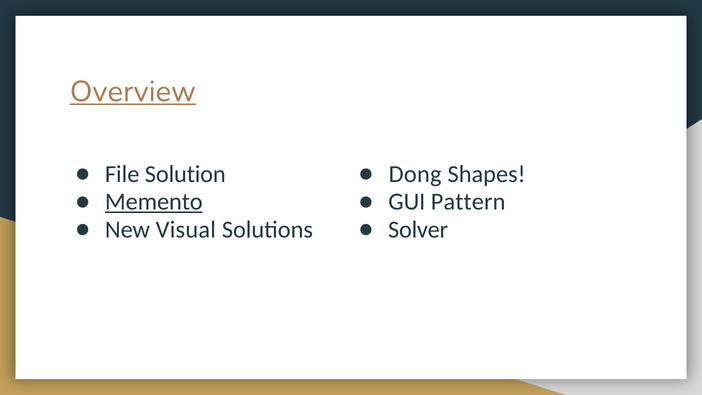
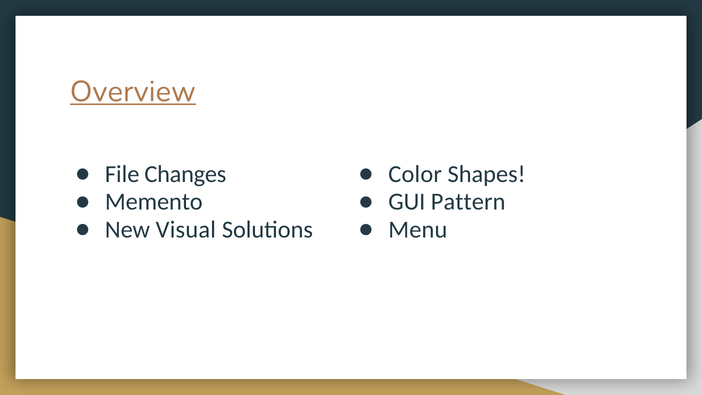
Solution: Solution -> Changes (185, 174)
Dong: Dong -> Color (415, 174)
Memento underline: present -> none (154, 202)
Solver: Solver -> Menu (418, 230)
